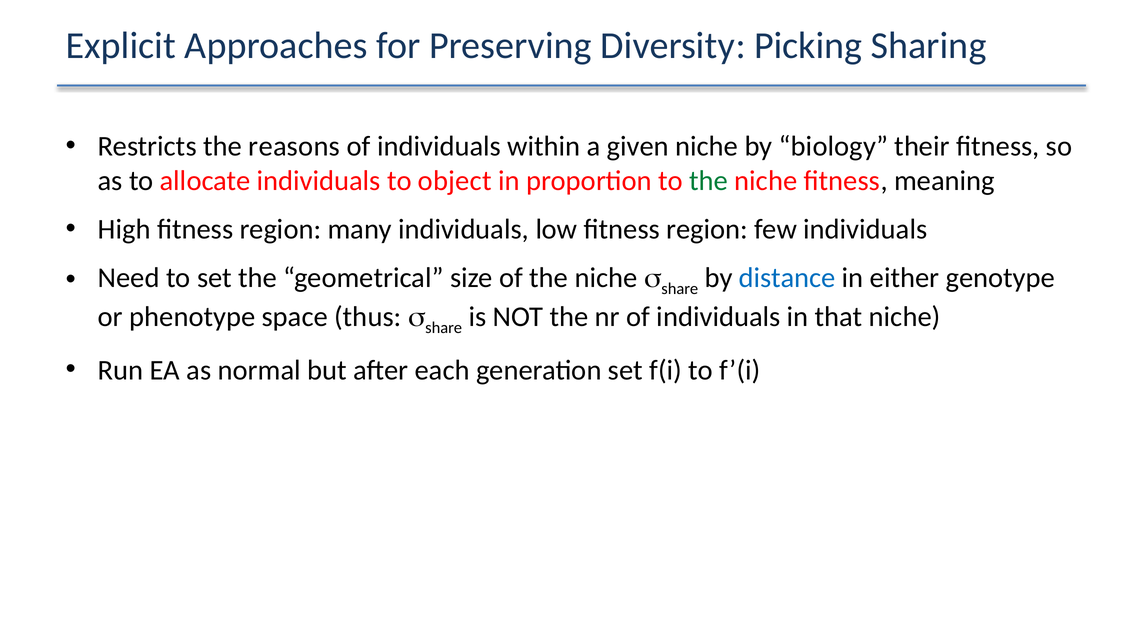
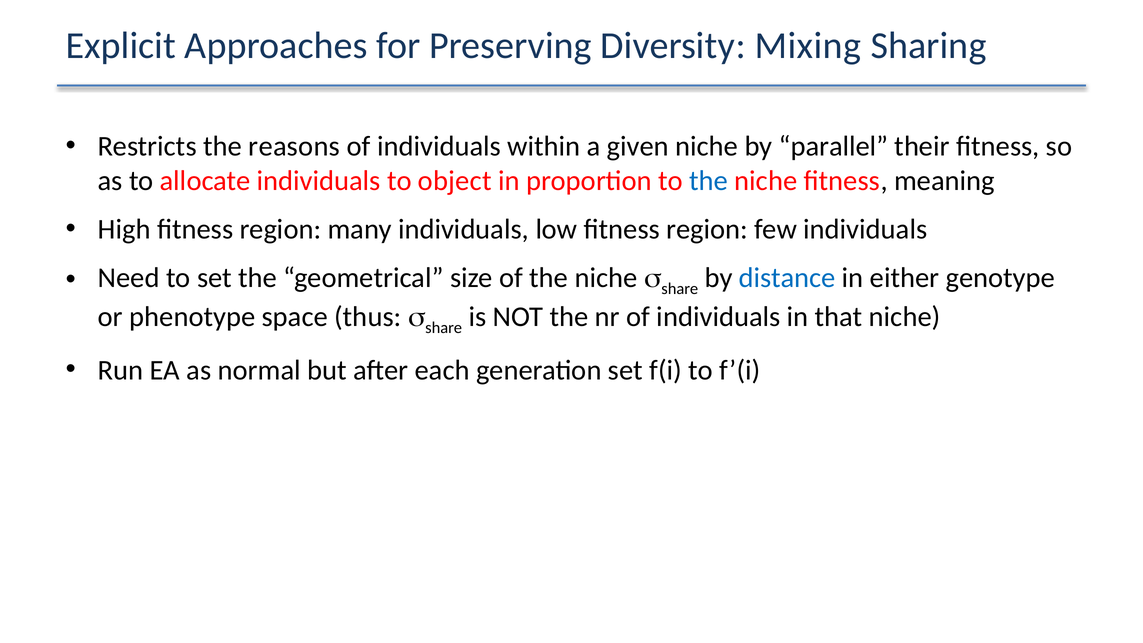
Picking: Picking -> Mixing (808, 46)
biology: biology -> parallel (833, 146)
the colour: green -> blue (709, 181)
